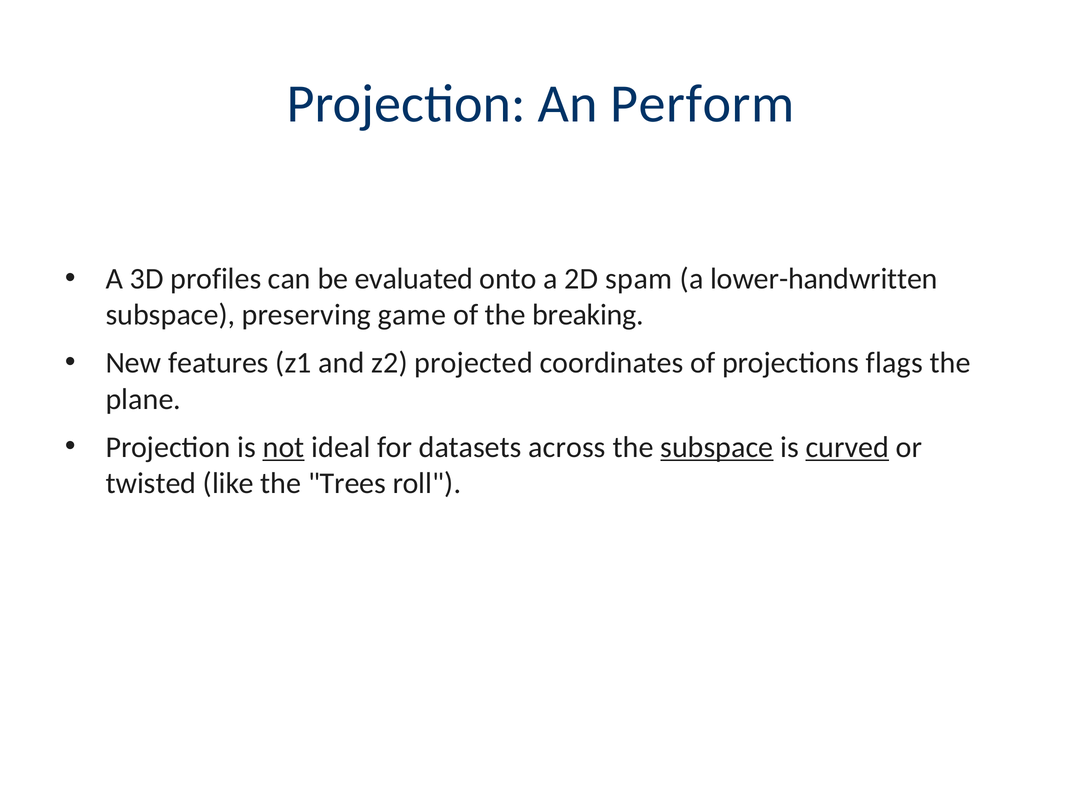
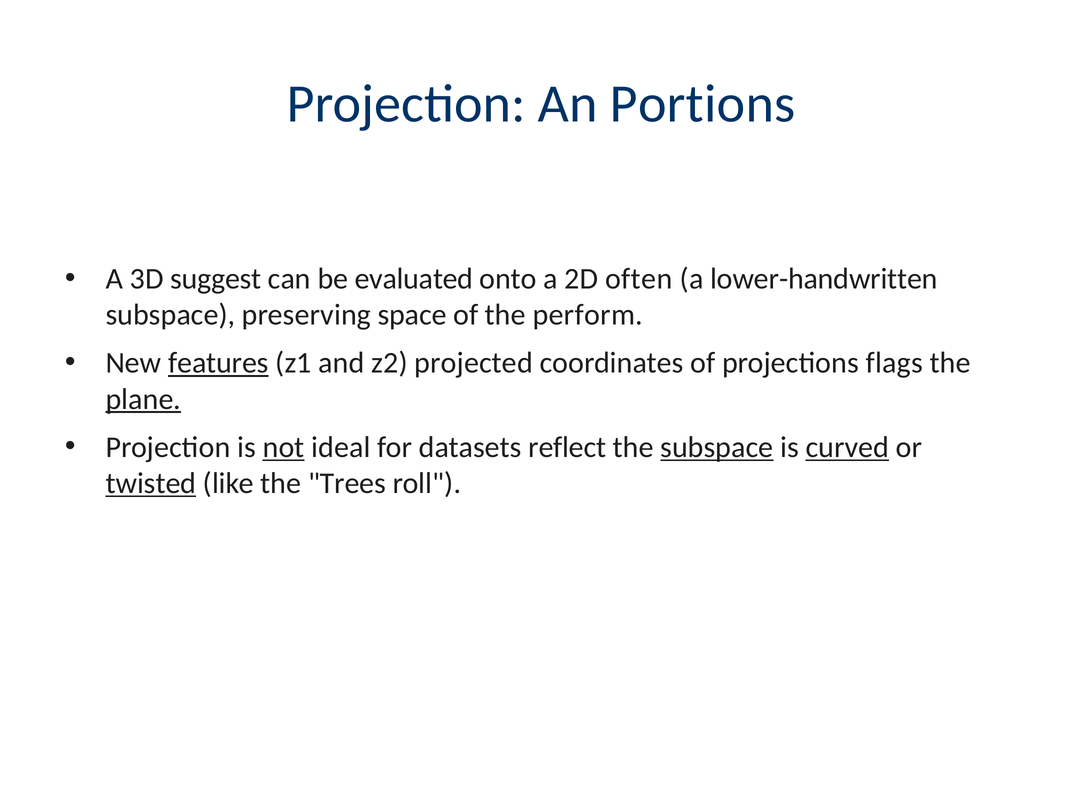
Perform: Perform -> Portions (703, 104)
profiles: profiles -> suggest (216, 279)
spam: spam -> often (639, 279)
game: game -> space (412, 315)
breaking: breaking -> perform (588, 315)
features underline: none -> present (218, 363)
plane underline: none -> present (143, 399)
across: across -> reflect (567, 447)
twisted underline: none -> present (151, 484)
